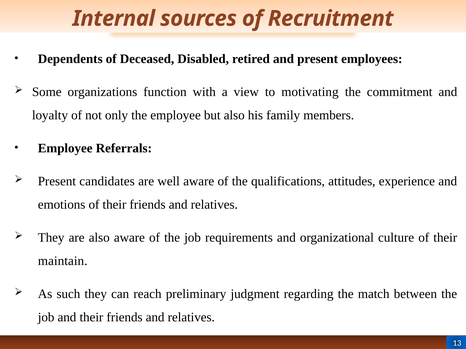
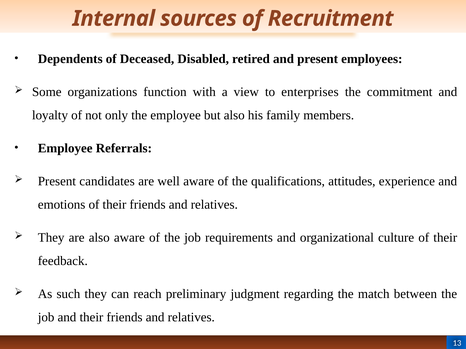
motivating: motivating -> enterprises (310, 92)
maintain: maintain -> feedback (63, 261)
